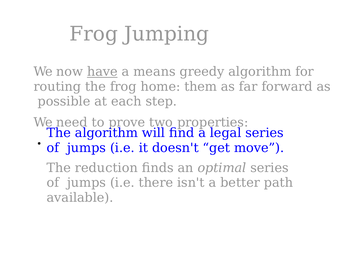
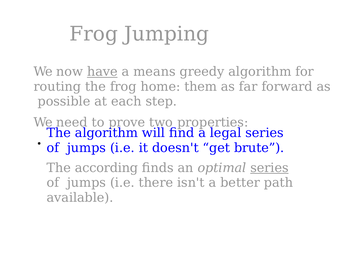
move: move -> brute (259, 148)
reduction: reduction -> according (106, 168)
series underline: none -> present (269, 168)
